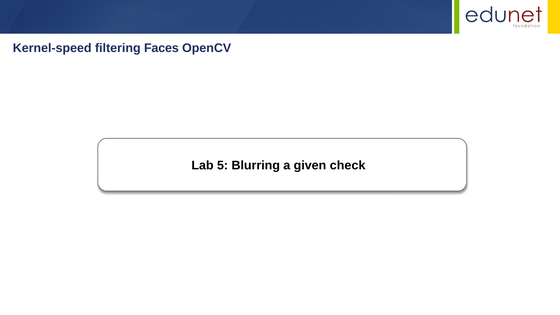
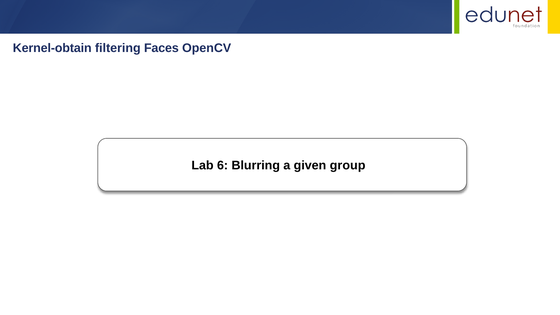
Kernel-speed: Kernel-speed -> Kernel-obtain (52, 48)
5: 5 -> 6 (223, 166)
check: check -> group (348, 166)
